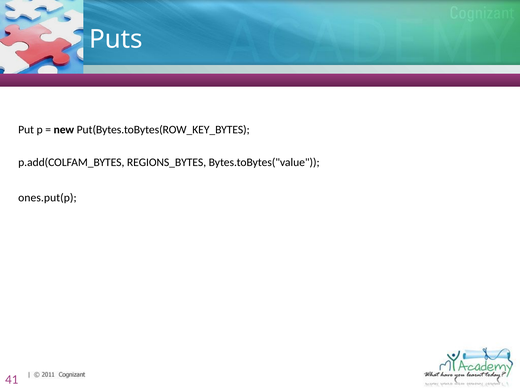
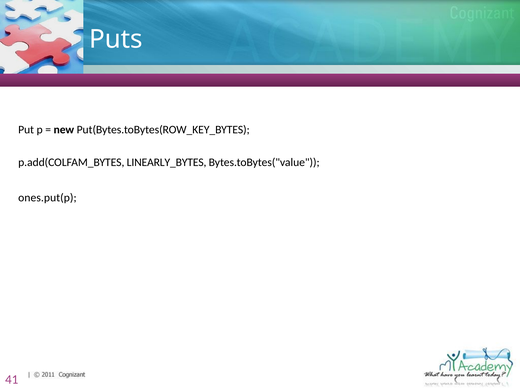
REGIONS_BYTES: REGIONS_BYTES -> LINEARLY_BYTES (167, 162)
